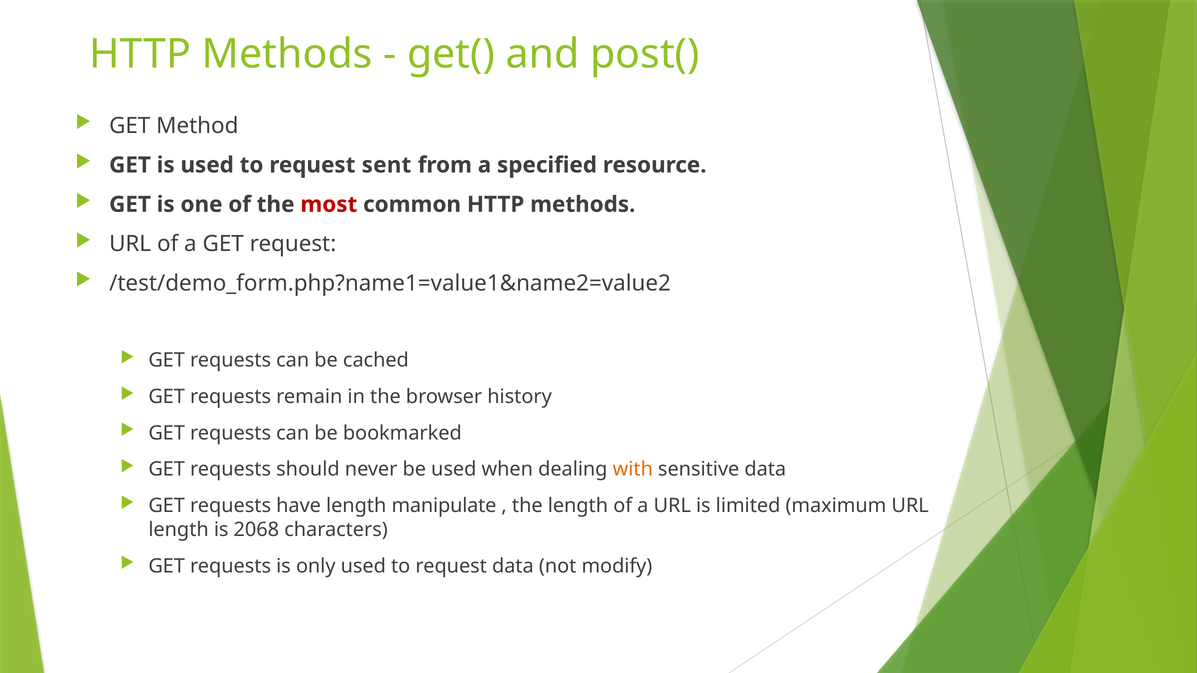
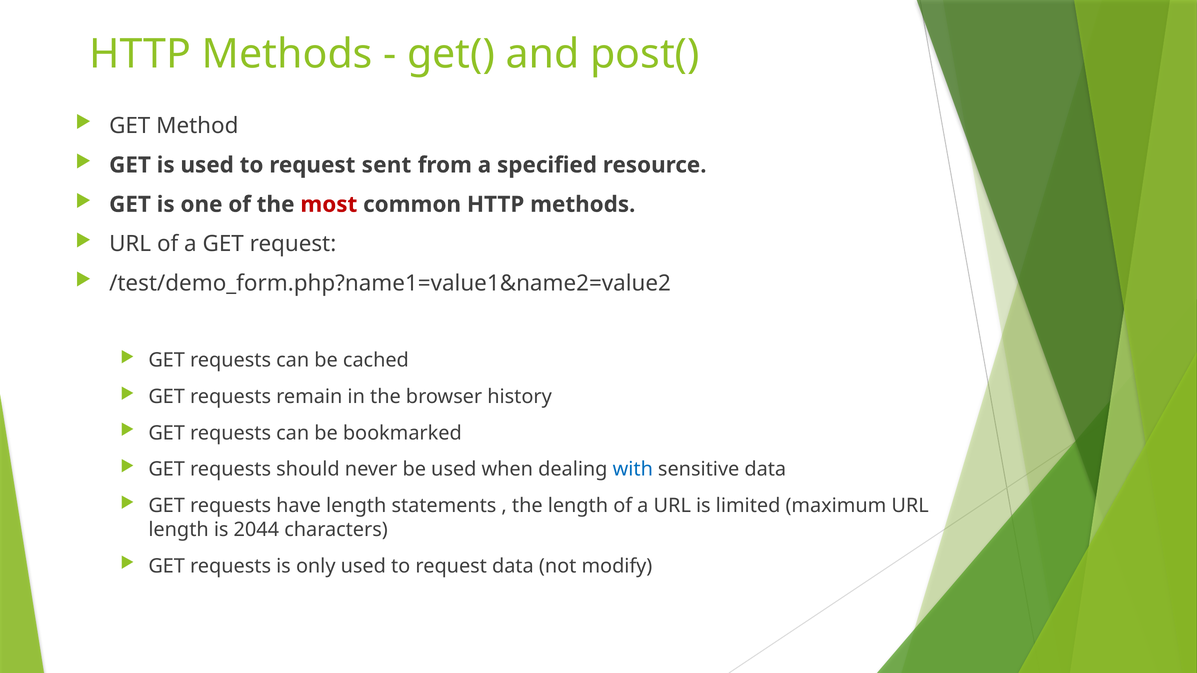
with colour: orange -> blue (633, 470)
manipulate: manipulate -> statements (444, 506)
2068: 2068 -> 2044 (256, 530)
